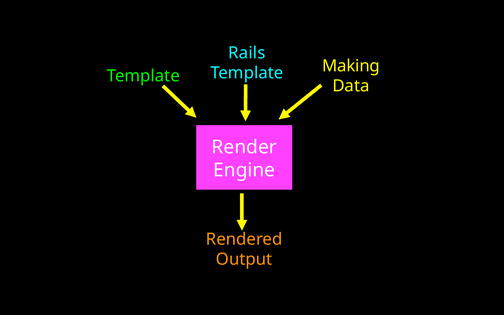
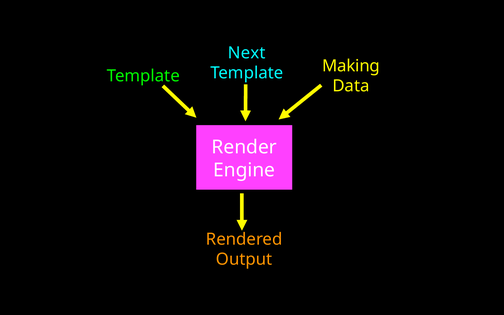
Rails: Rails -> Next (247, 53)
